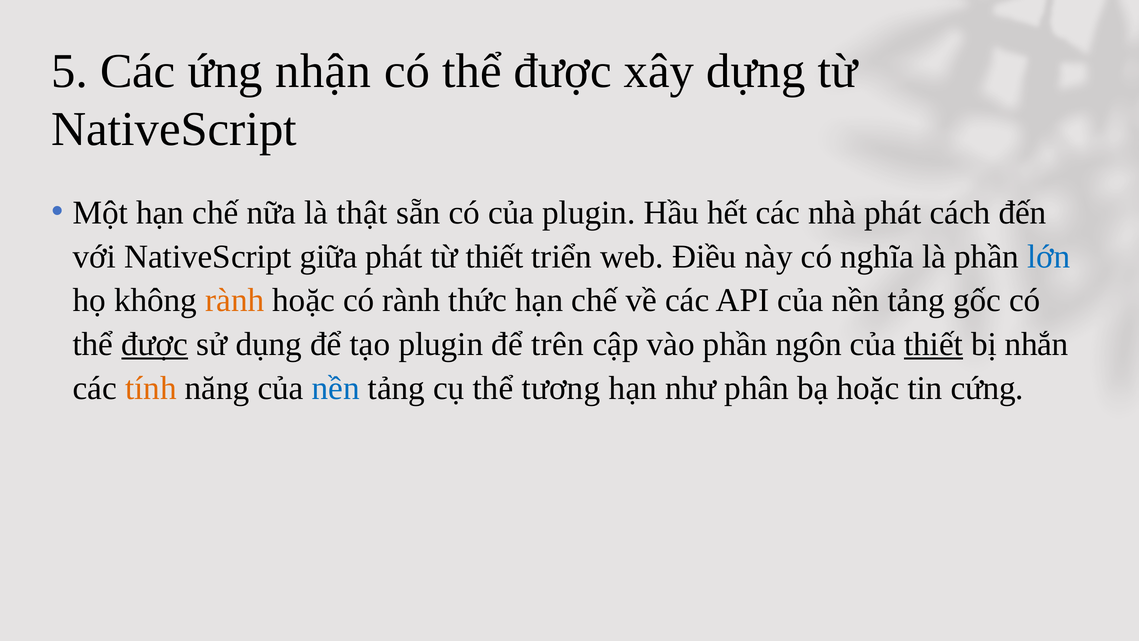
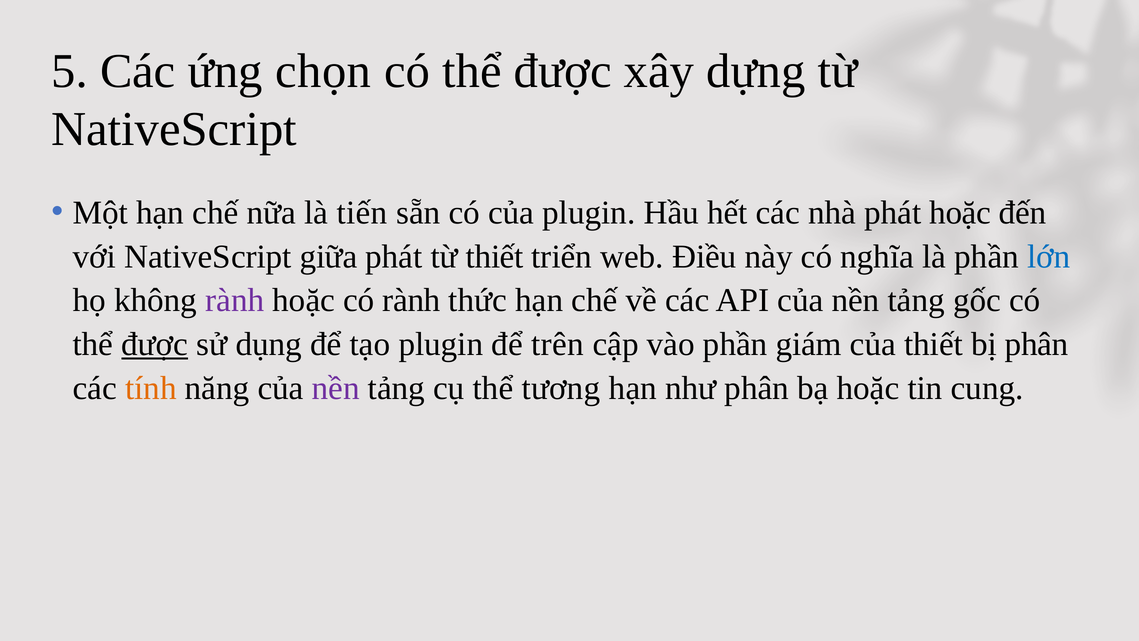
nhận: nhận -> chọn (323, 71)
thật: thật -> tiến (362, 213)
phát cách: cách -> hoặc (960, 213)
rành colour: orange -> purple (235, 300)
ngôn: ngôn -> giám (809, 344)
thiết underline: present -> none (933, 344)
bị nhắn: nhắn -> phân (1037, 344)
nền colour: blue -> purple (336, 388)
cứng: cứng -> cung (987, 388)
